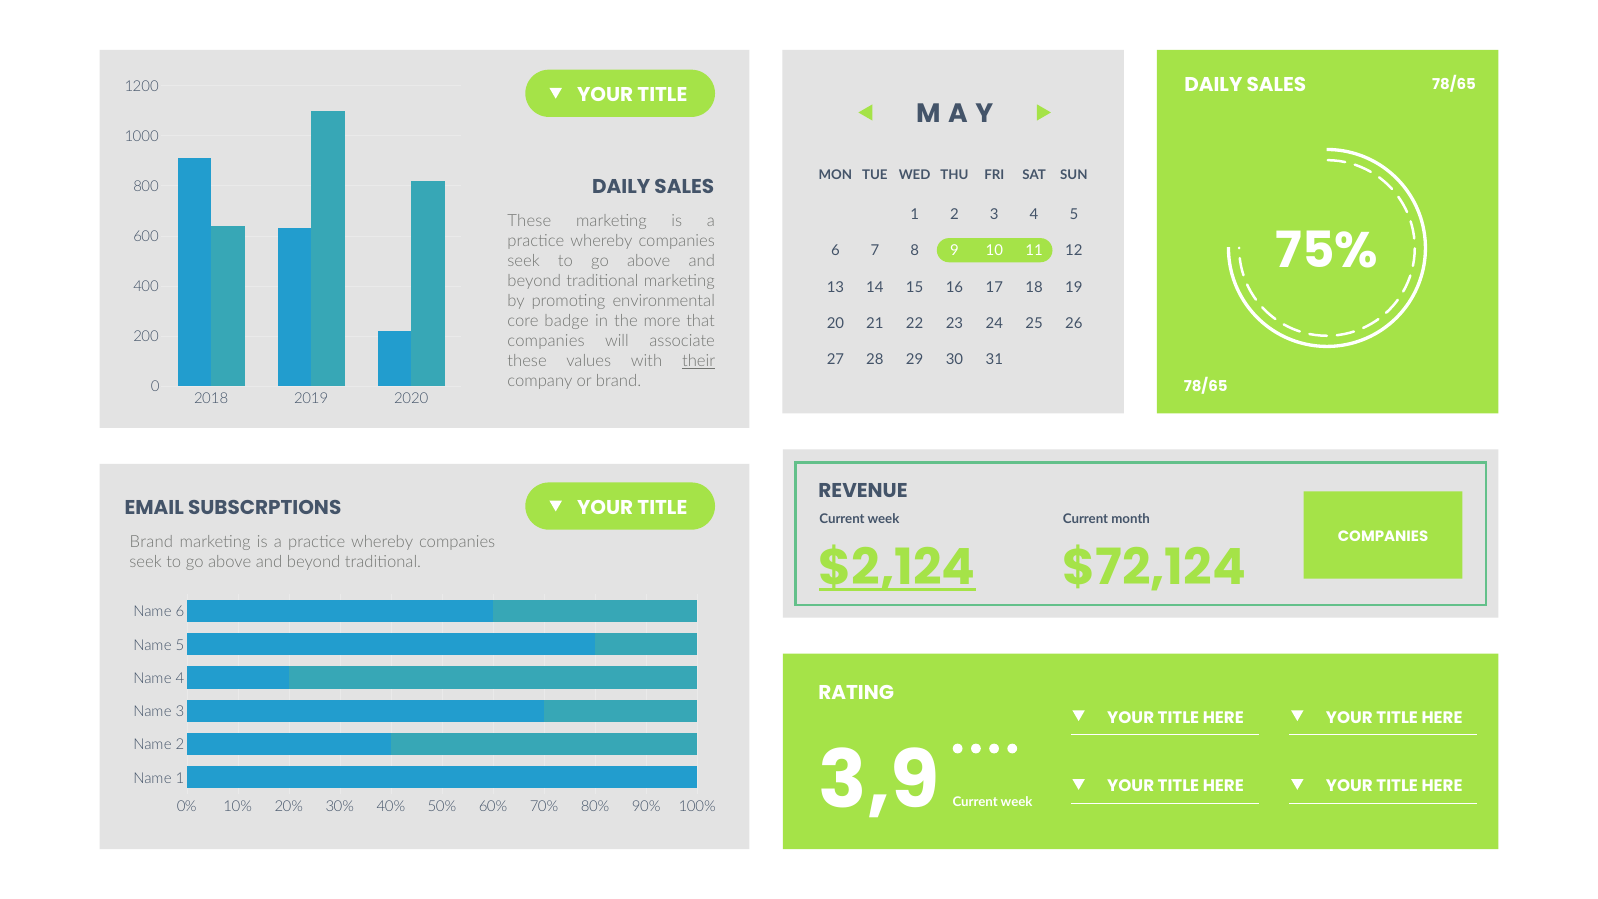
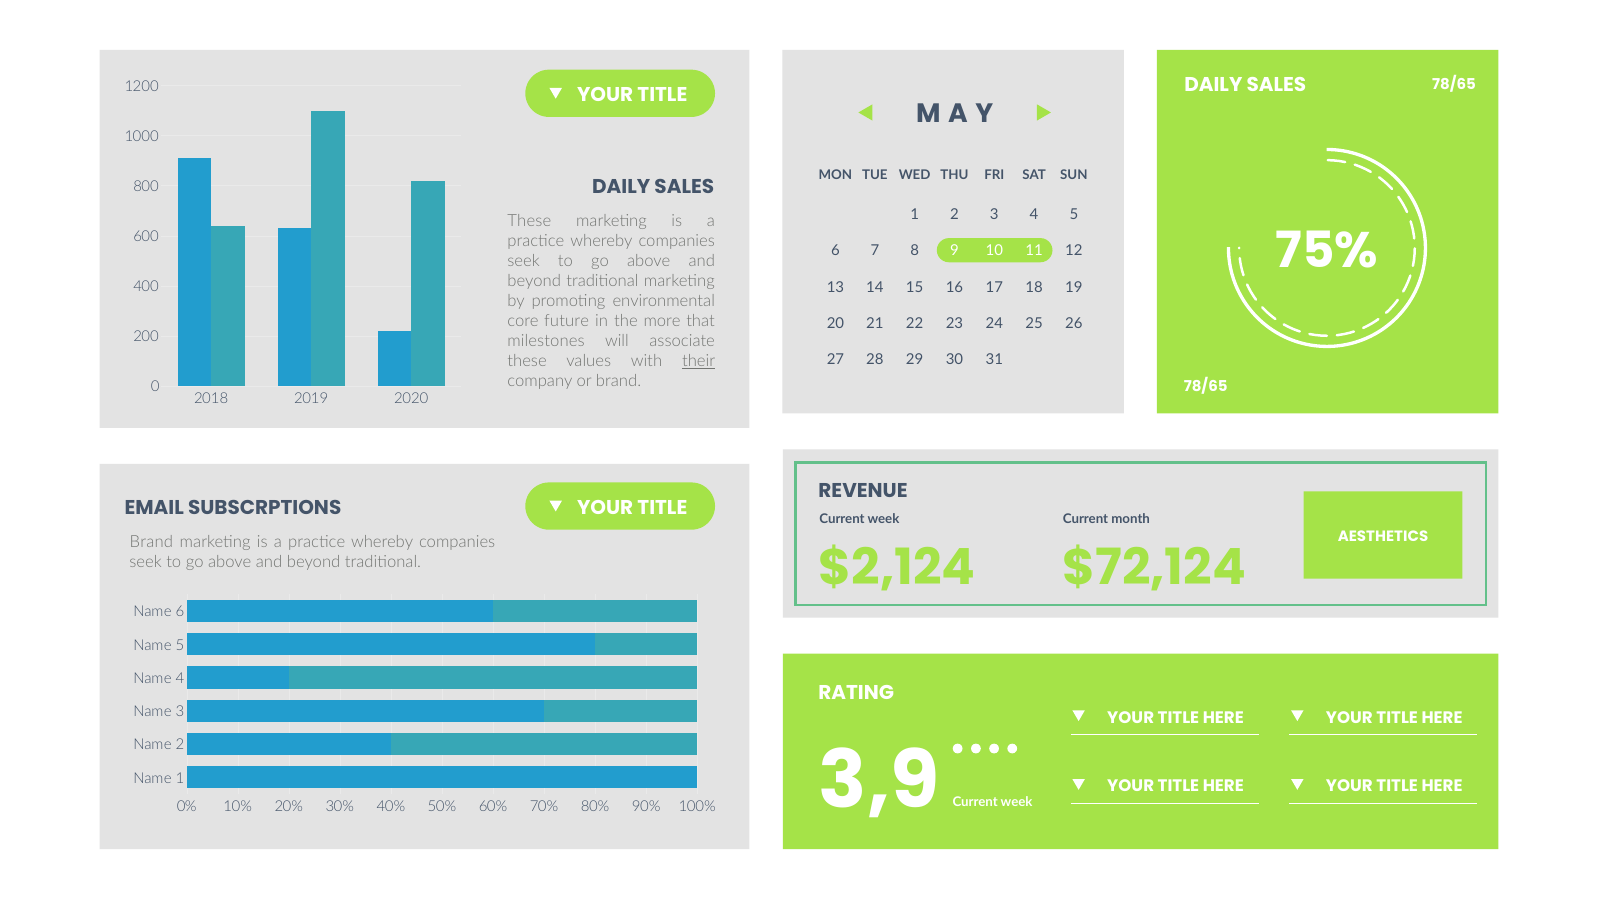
badge: badge -> future (567, 321)
companies: companies -> milestones (546, 341)
COMPANIES: COMPANIES -> AESTHETICS (1383, 536)
$2,124 underline: present -> none (897, 569)
